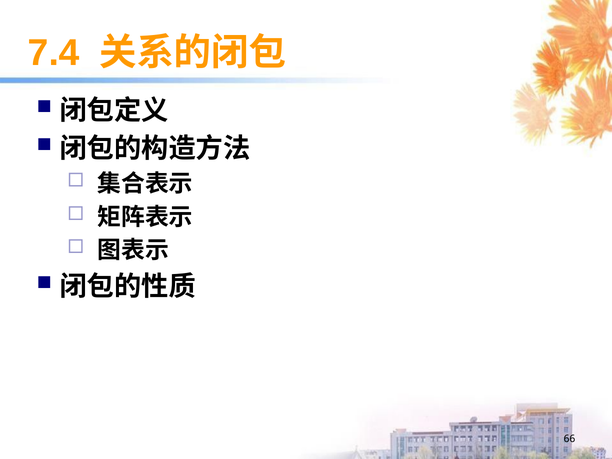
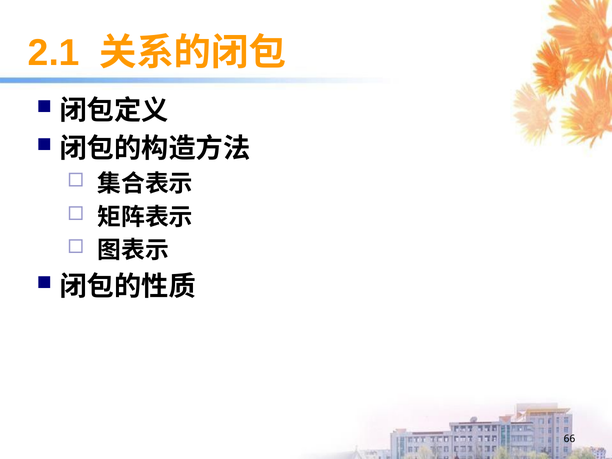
7.4: 7.4 -> 2.1 (54, 53)
